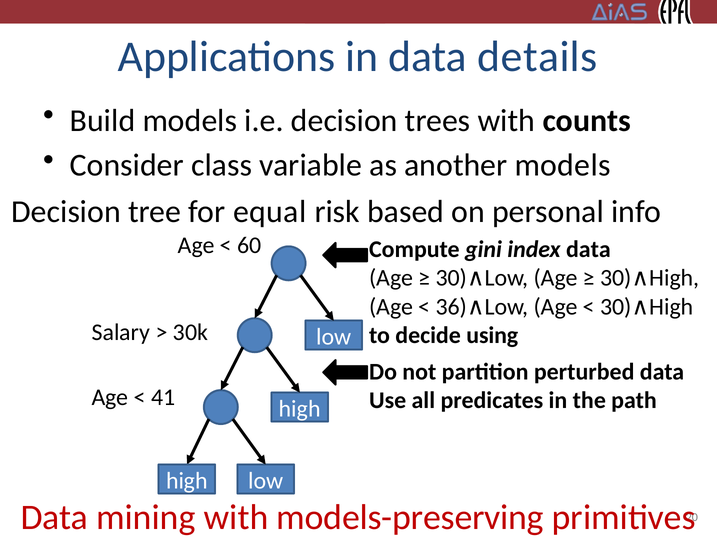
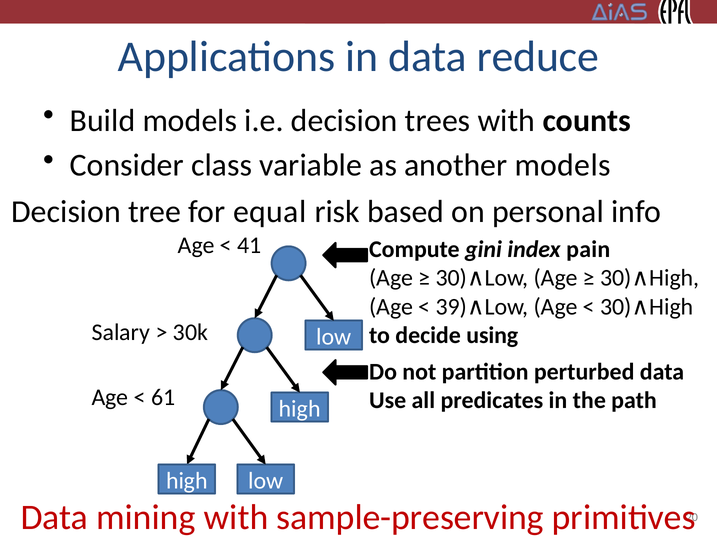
details: details -> reduce (538, 57)
60: 60 -> 41 (249, 245)
index data: data -> pain (588, 249)
36: 36 -> 39 (451, 307)
41: 41 -> 61 (163, 397)
models-preserving: models-preserving -> sample-preserving (410, 517)
